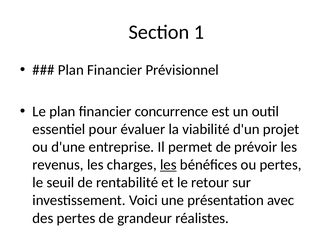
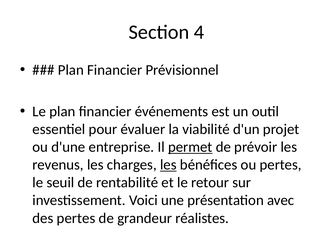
Section 1: 1 -> 4 (199, 32)
concurrence: concurrence -> événements (172, 111)
permet underline: none -> present (190, 147)
